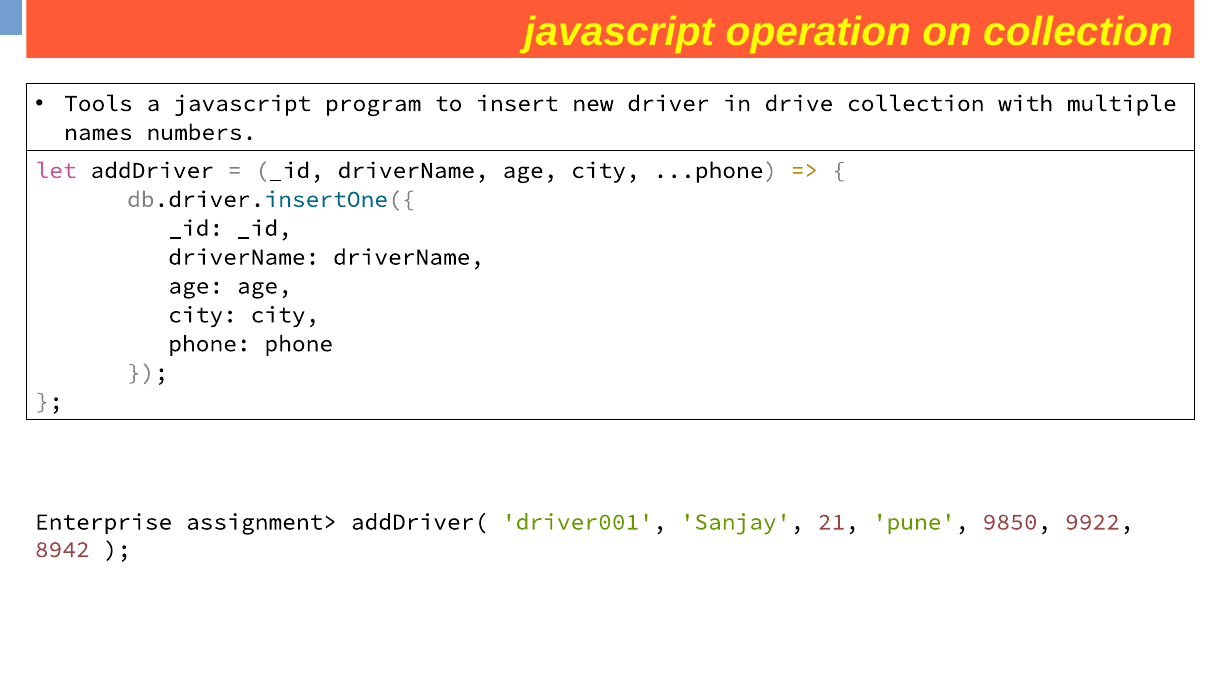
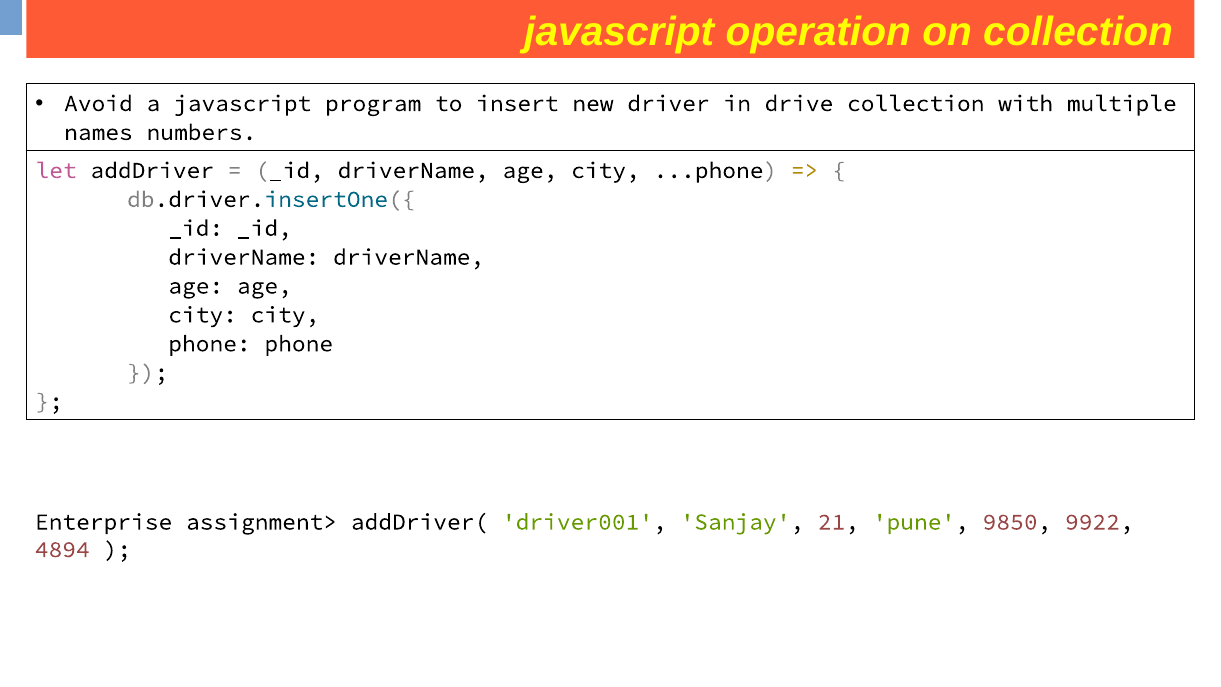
Tools: Tools -> Avoid (98, 103)
8942: 8942 -> 4894 (62, 549)
